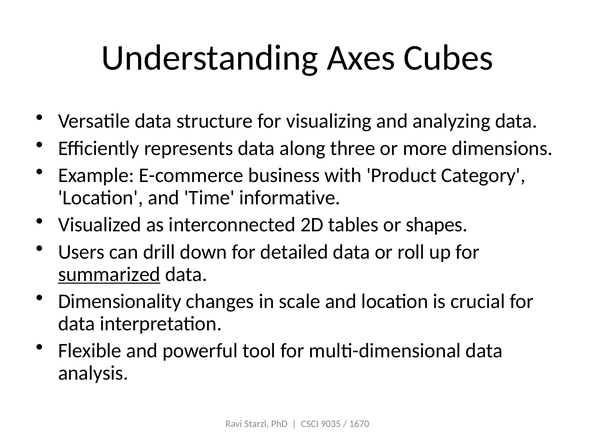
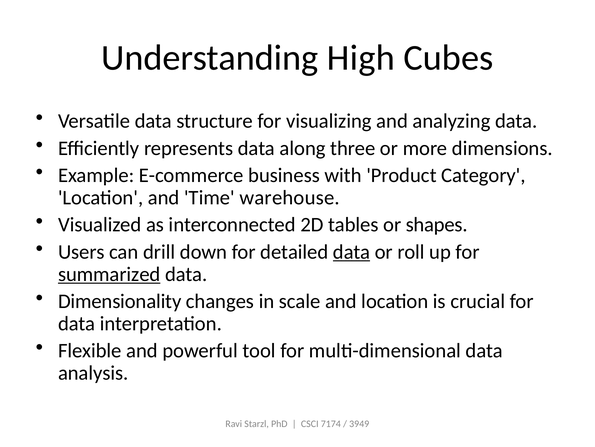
Axes: Axes -> High (361, 58)
informative: informative -> warehouse (290, 197)
data underline: none -> present (352, 251)
9035: 9035 -> 7174 (331, 423)
1670: 1670 -> 3949 (359, 423)
